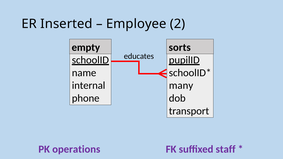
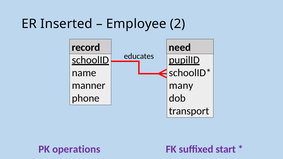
empty: empty -> record (86, 47)
sorts: sorts -> need (180, 47)
internal: internal -> manner (89, 86)
staff: staff -> start (226, 149)
